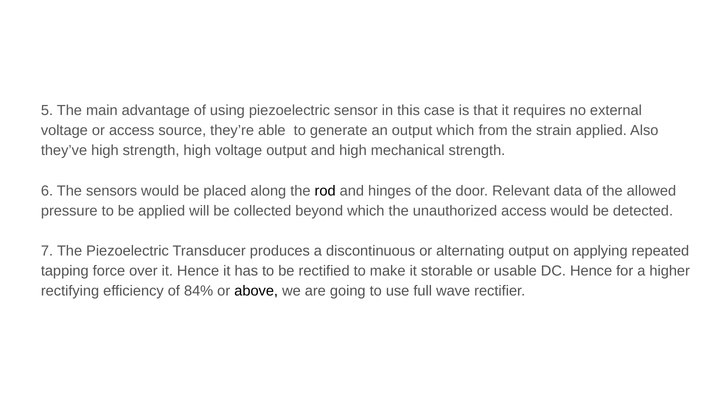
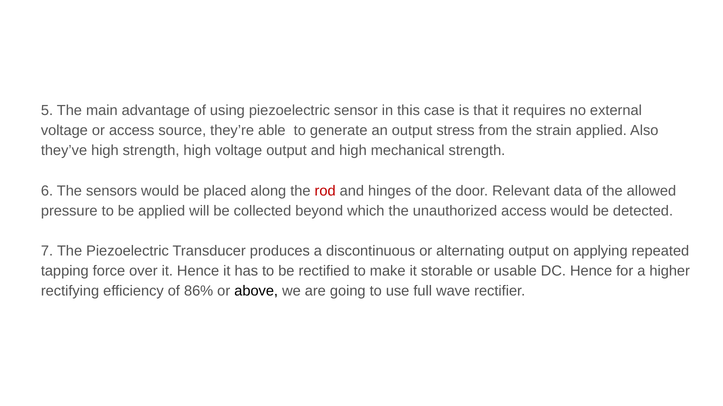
output which: which -> stress (456, 131)
rod colour: black -> red (325, 191)
84%: 84% -> 86% (199, 292)
